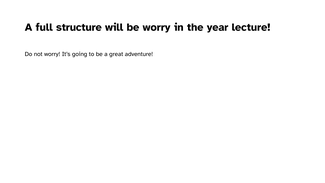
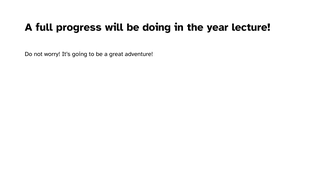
structure: structure -> progress (79, 27)
be worry: worry -> doing (157, 27)
